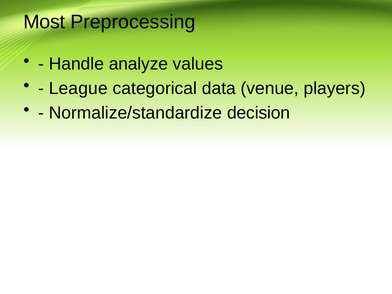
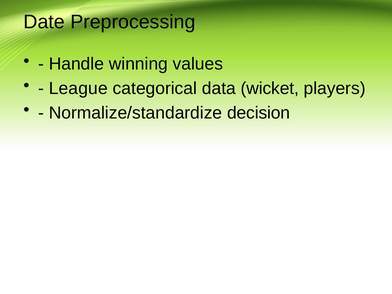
Most: Most -> Date (44, 22)
analyze: analyze -> winning (138, 64)
venue: venue -> wicket (270, 88)
